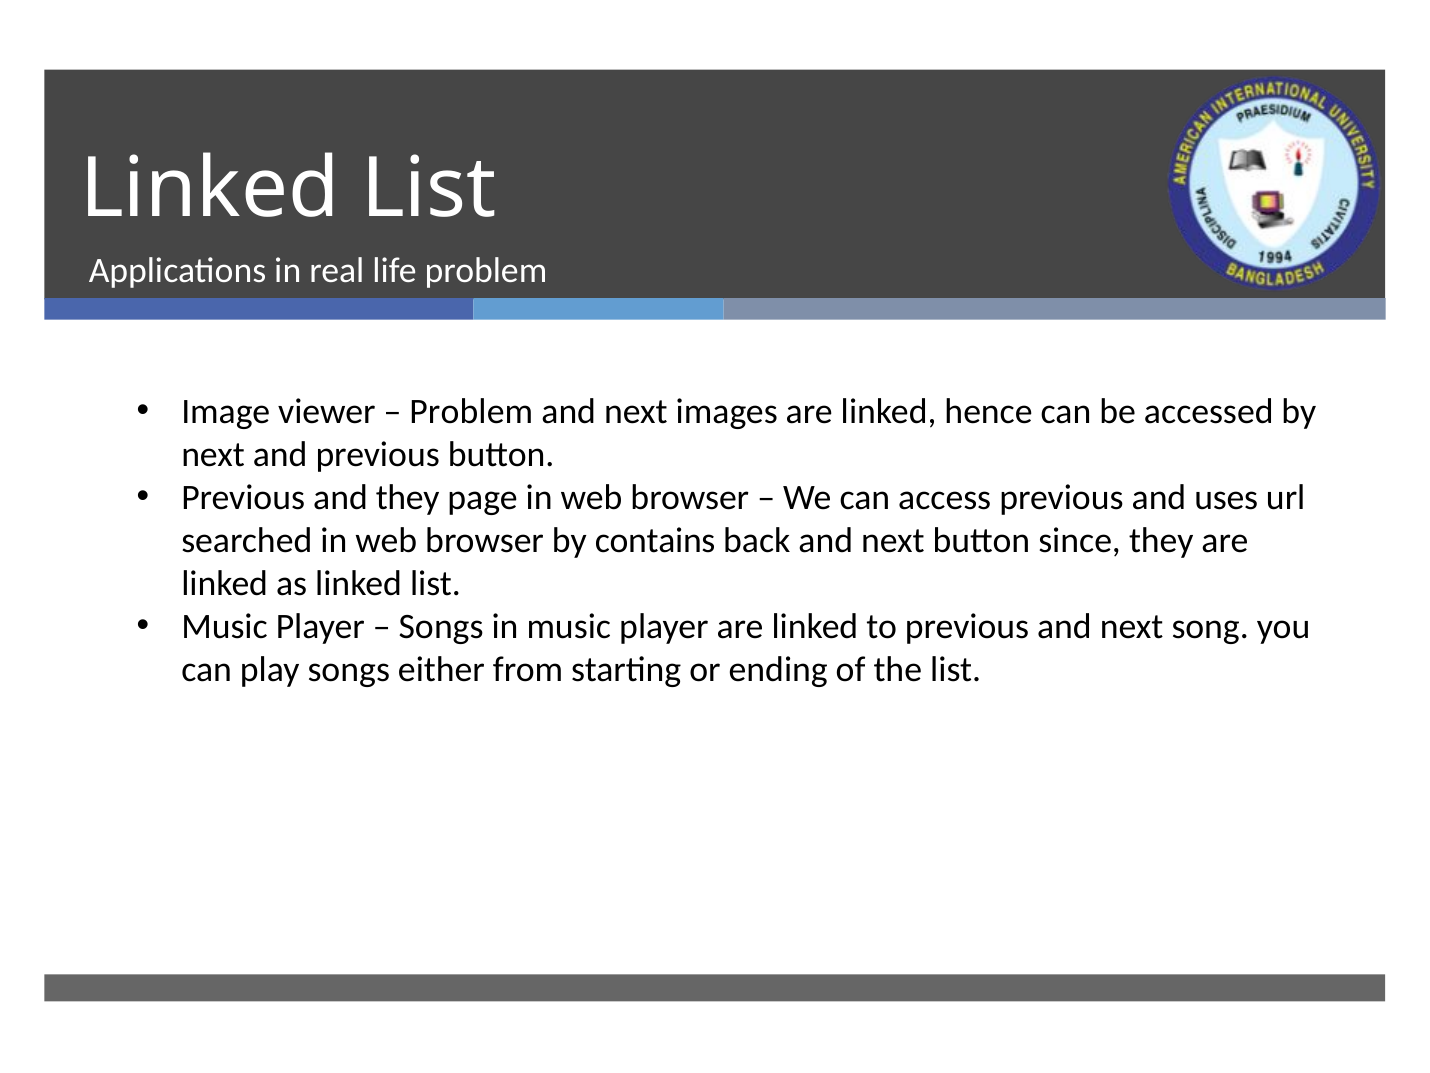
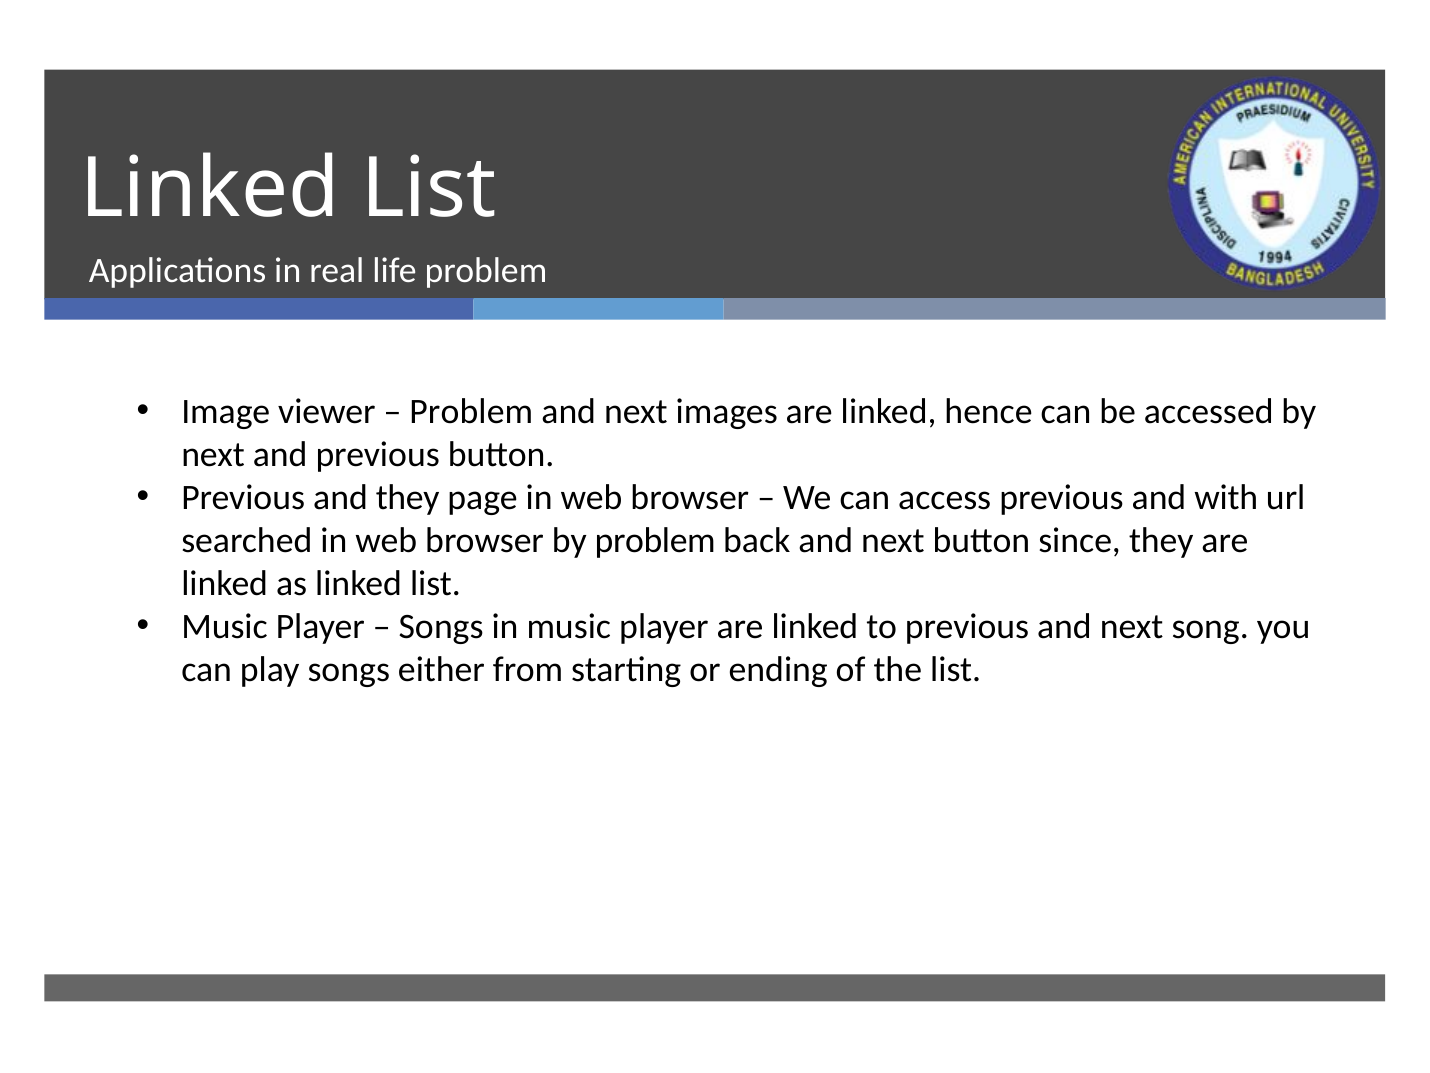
uses: uses -> with (1226, 498)
by contains: contains -> problem (655, 541)
